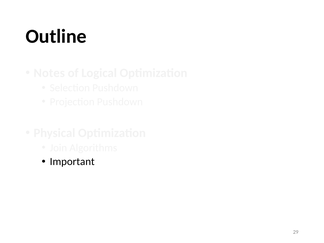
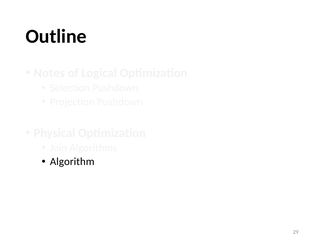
Important: Important -> Algorithm (72, 162)
